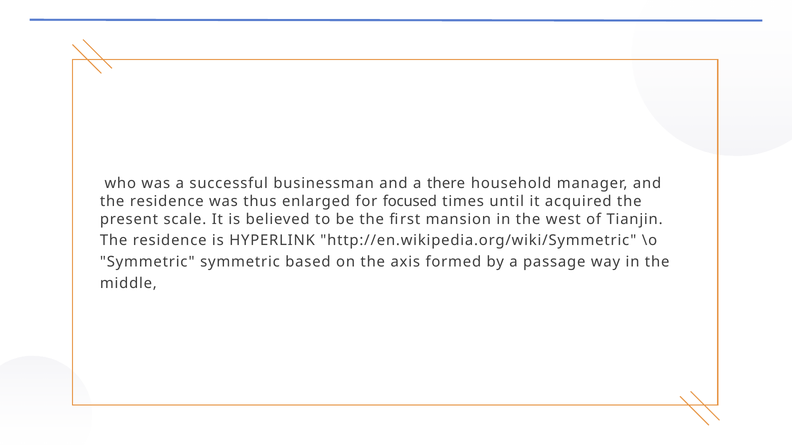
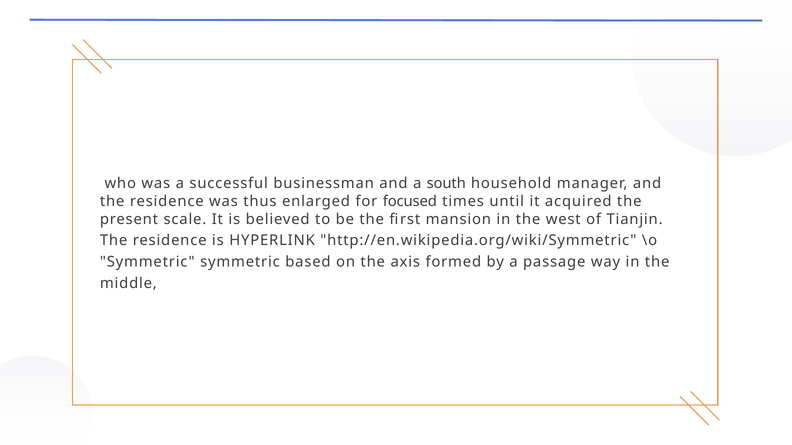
there: there -> south (446, 184)
